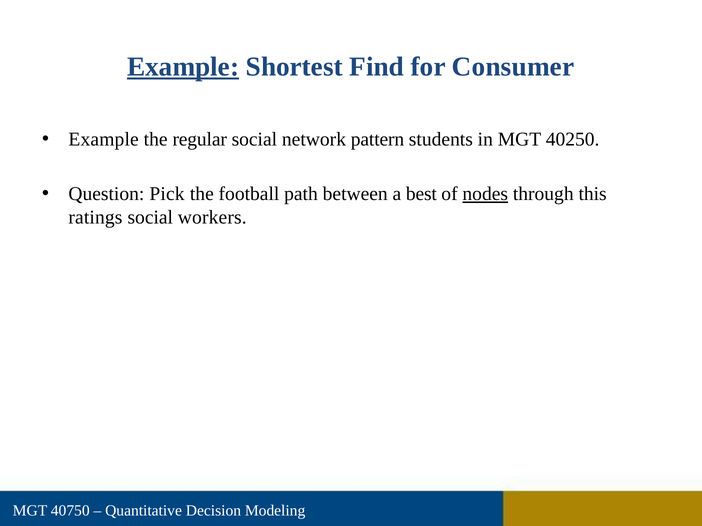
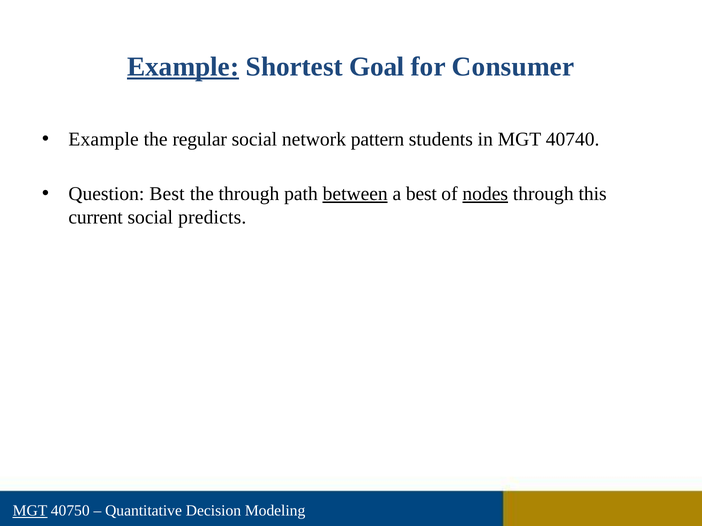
Find: Find -> Goal (377, 67)
40250: 40250 -> 40740 (573, 139)
Question Pick: Pick -> Best (167, 194)
the football: football -> through (249, 194)
between underline: none -> present (355, 194)
ratings: ratings -> current (96, 217)
workers: workers -> predicts (212, 217)
MGT underline: none -> present (30, 511)
